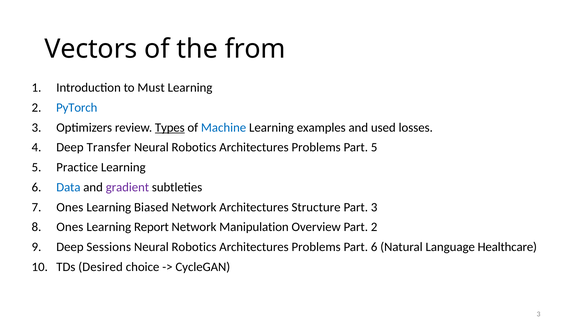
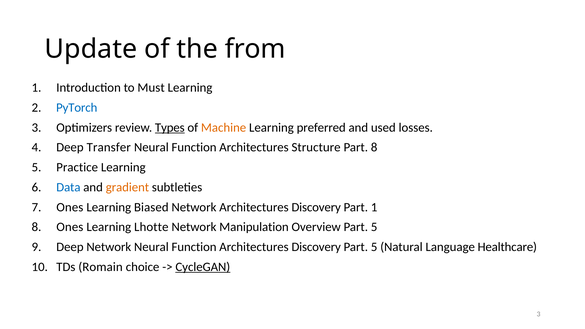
Vectors: Vectors -> Update (91, 49)
Machine colour: blue -> orange (224, 128)
examples: examples -> preferred (321, 128)
Robotics: Robotics -> Function (194, 147)
Problems: Problems -> Structure (316, 147)
Part 5: 5 -> 8 (374, 147)
gradient colour: purple -> orange (127, 187)
Network Architectures Structure: Structure -> Discovery (316, 207)
Part 3: 3 -> 1 (374, 207)
Report: Report -> Lhotte (151, 227)
Overview Part 2: 2 -> 5 (374, 227)
Deep Sessions: Sessions -> Network (109, 247)
Robotics: Robotics -> Function (194, 247)
Problems: Problems -> Discovery (316, 247)
6: 6 -> 5 (374, 247)
Desired: Desired -> Romain (101, 267)
CycleGAN underline: none -> present (203, 267)
